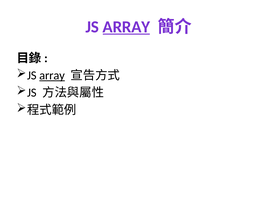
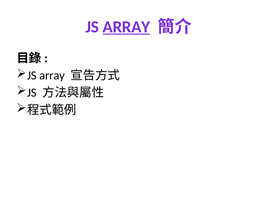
array underline: present -> none (52, 75)
